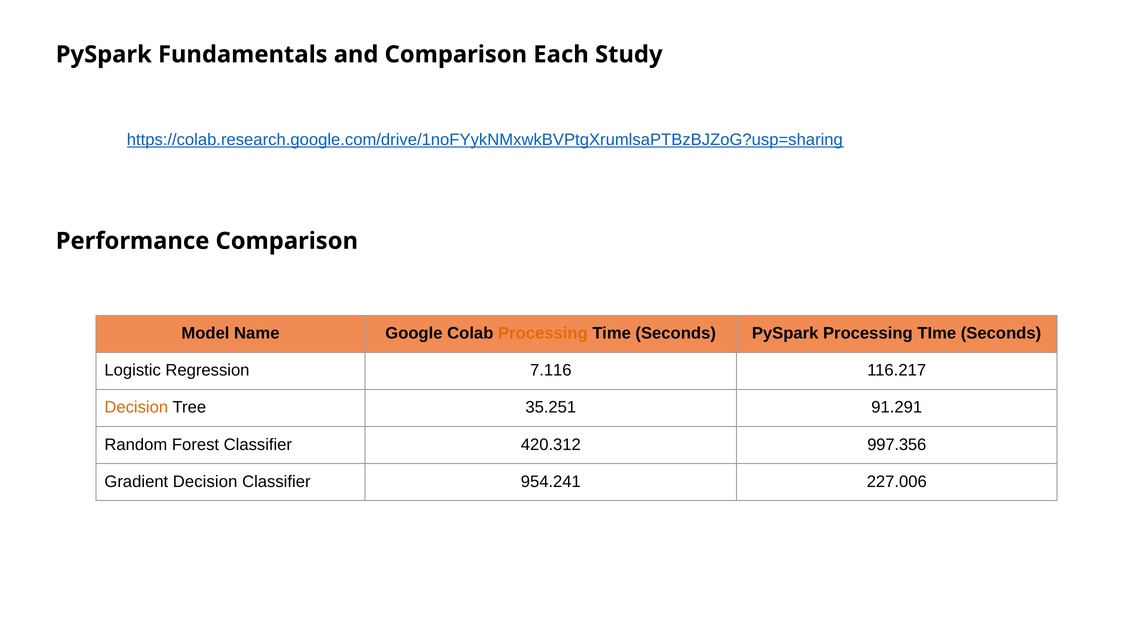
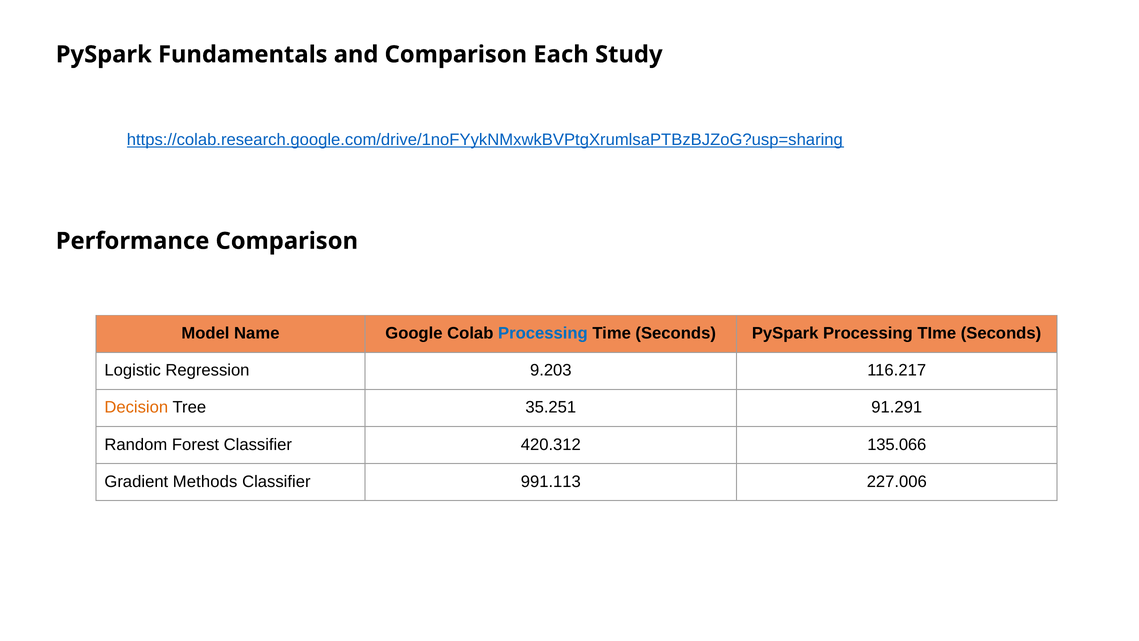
Processing colour: orange -> blue (543, 333)
7.116: 7.116 -> 9.203 (551, 370)
997.356: 997.356 -> 135.066 (897, 444)
Gradient Decision: Decision -> Methods (205, 481)
954.241: 954.241 -> 991.113 (551, 481)
